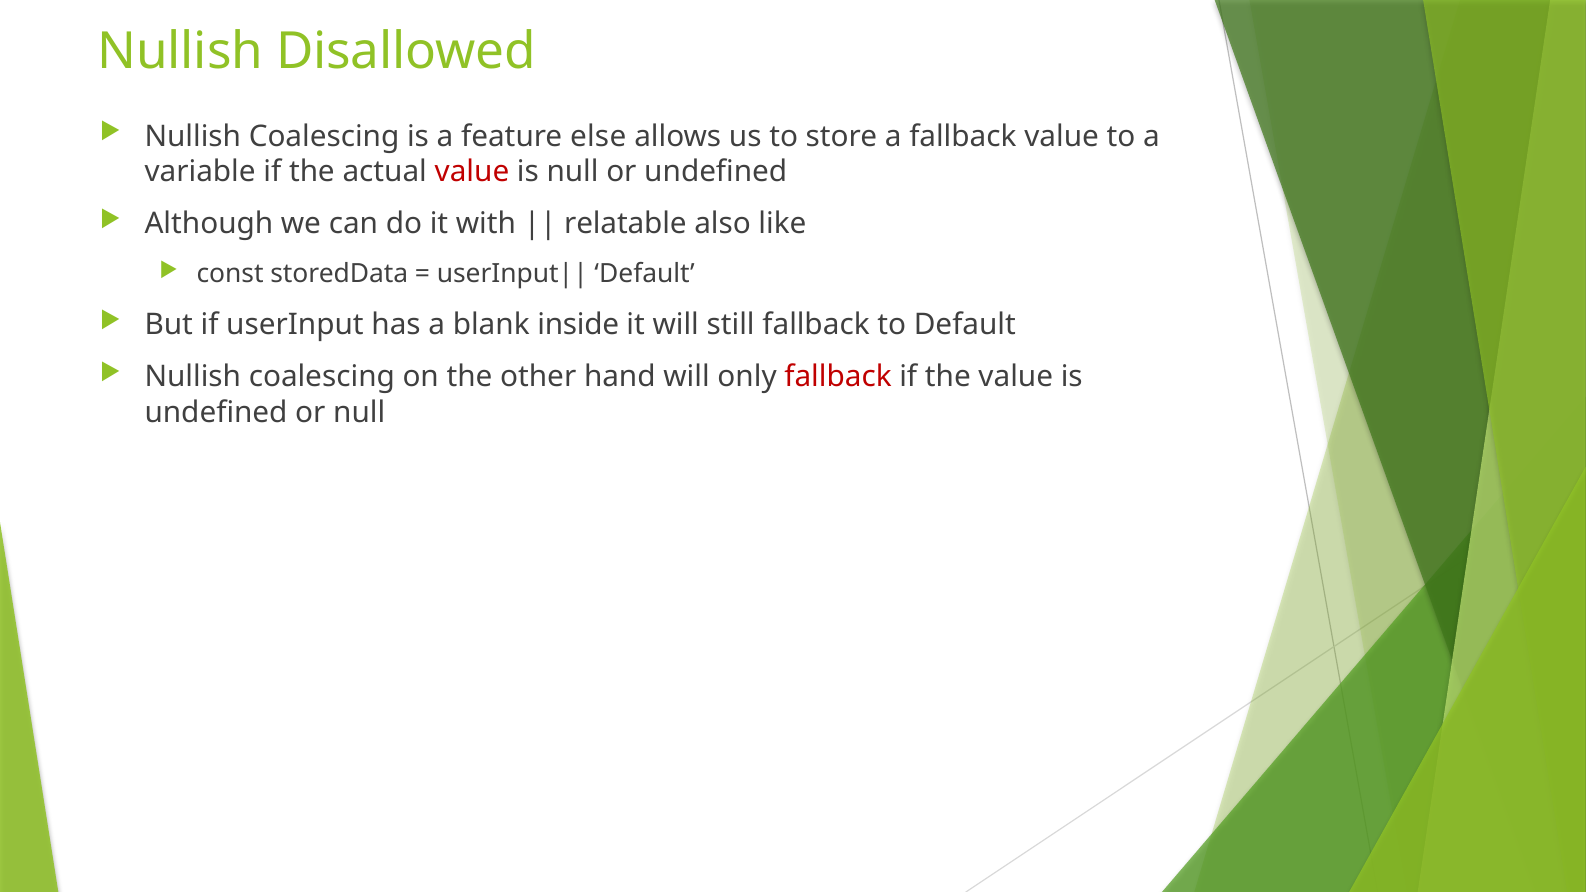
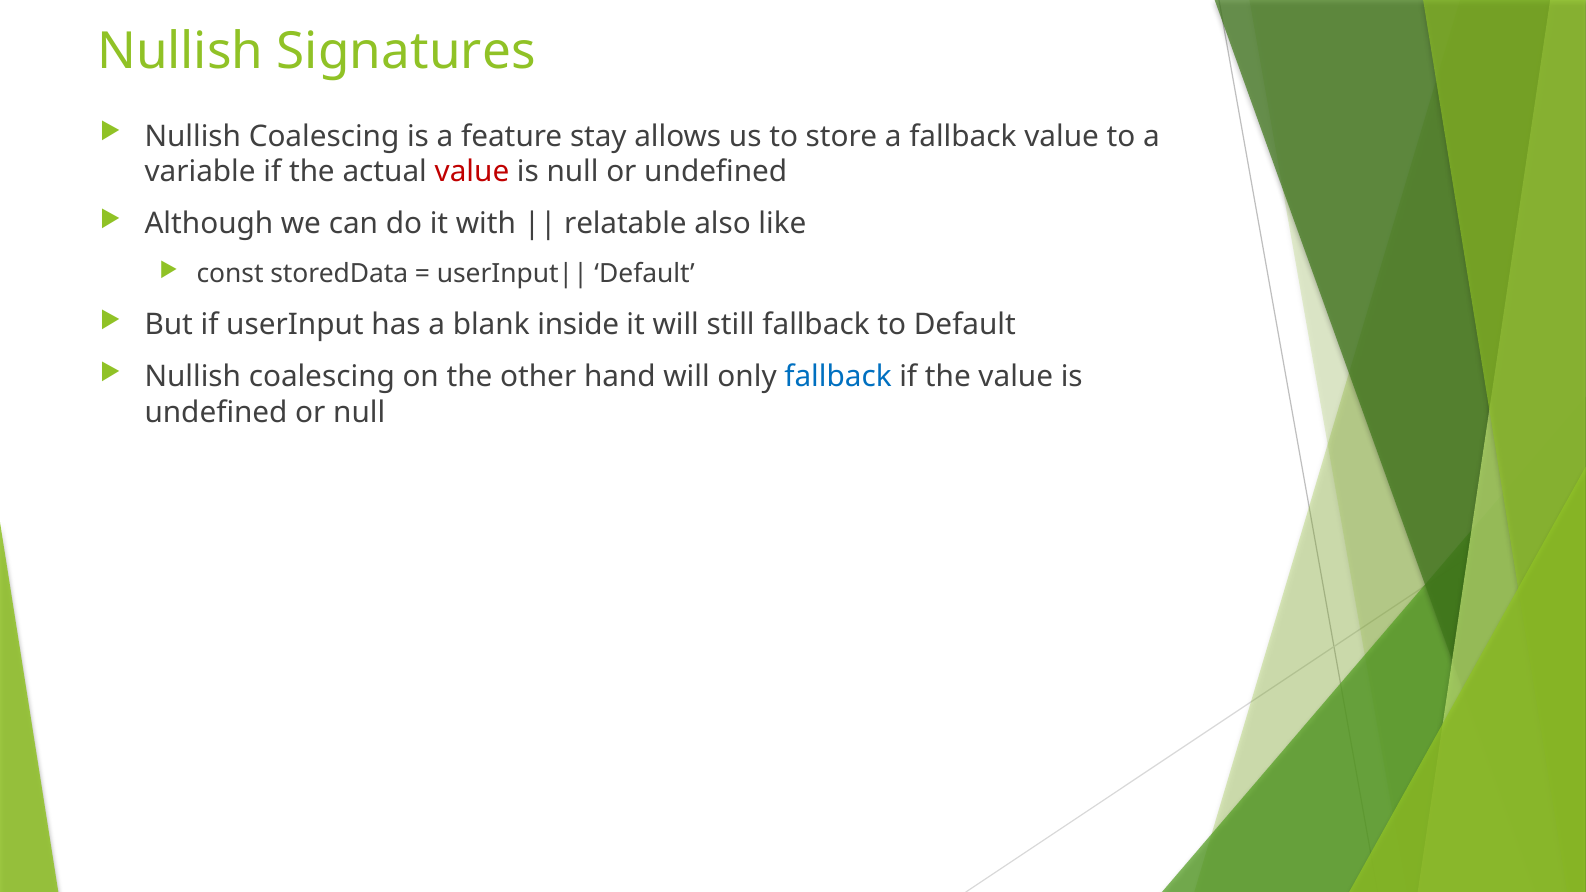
Disallowed: Disallowed -> Signatures (406, 52)
else: else -> stay (598, 136)
fallback colour: red -> blue (838, 377)
